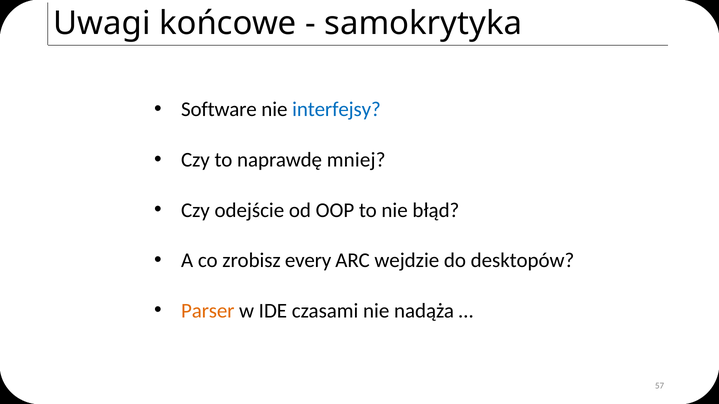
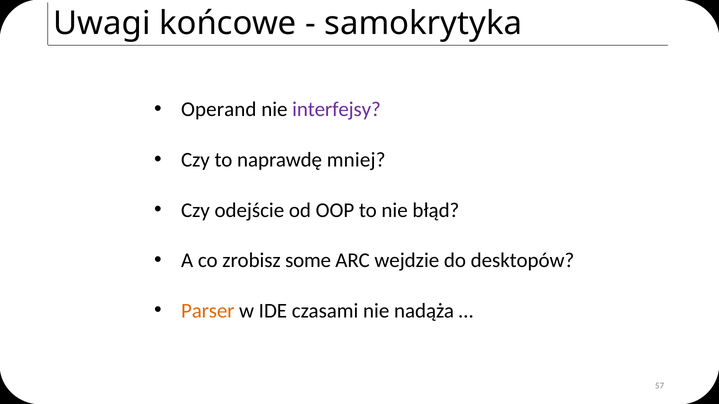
Software: Software -> Operand (219, 110)
interfejsy colour: blue -> purple (336, 110)
every: every -> some (308, 261)
